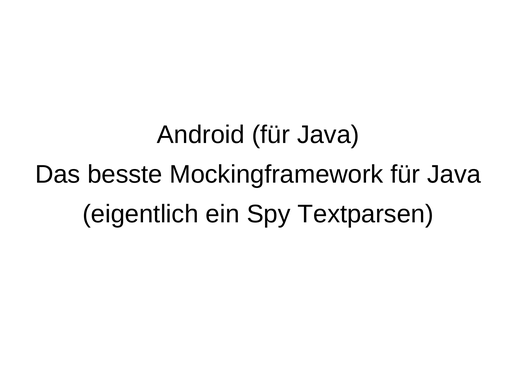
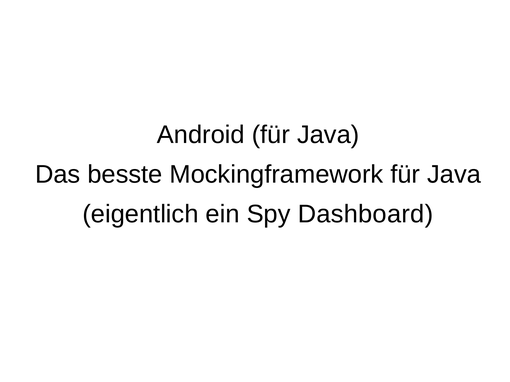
Textparsen: Textparsen -> Dashboard (365, 214)
